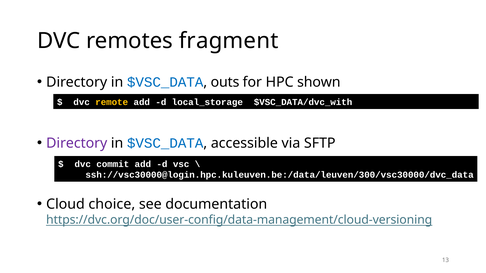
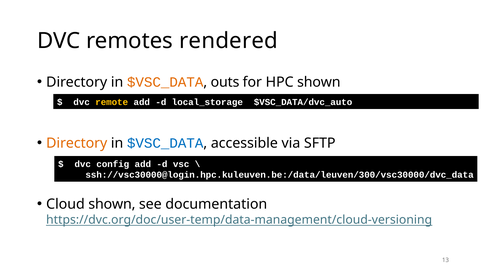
fragment: fragment -> rendered (229, 41)
$VSC_DATA colour: blue -> orange (165, 82)
$VSC_DATA/dvc_with: $VSC_DATA/dvc_with -> $VSC_DATA/dvc_auto (303, 102)
Directory colour: purple -> orange (77, 143)
commit: commit -> config (113, 164)
Cloud choice: choice -> shown (112, 204)
https://dvc.org/doc/user-config/data-management/cloud-versioning: https://dvc.org/doc/user-config/data-management/cloud-versioning -> https://dvc.org/doc/user-temp/data-management/cloud-versioning (239, 220)
